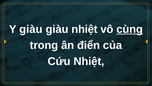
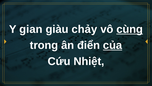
Y giàu: giàu -> gian (31, 29)
giàu nhiệt: nhiệt -> chảy (84, 29)
của underline: none -> present (113, 45)
